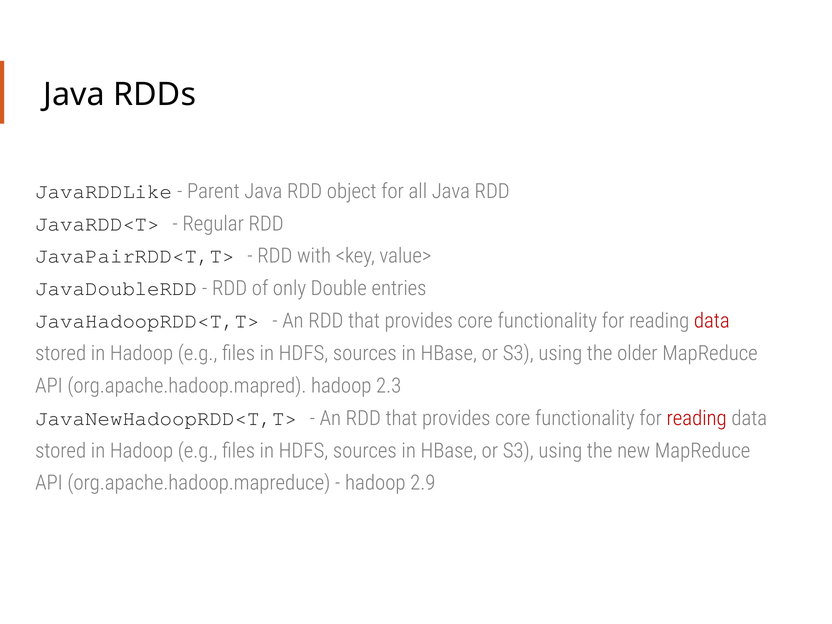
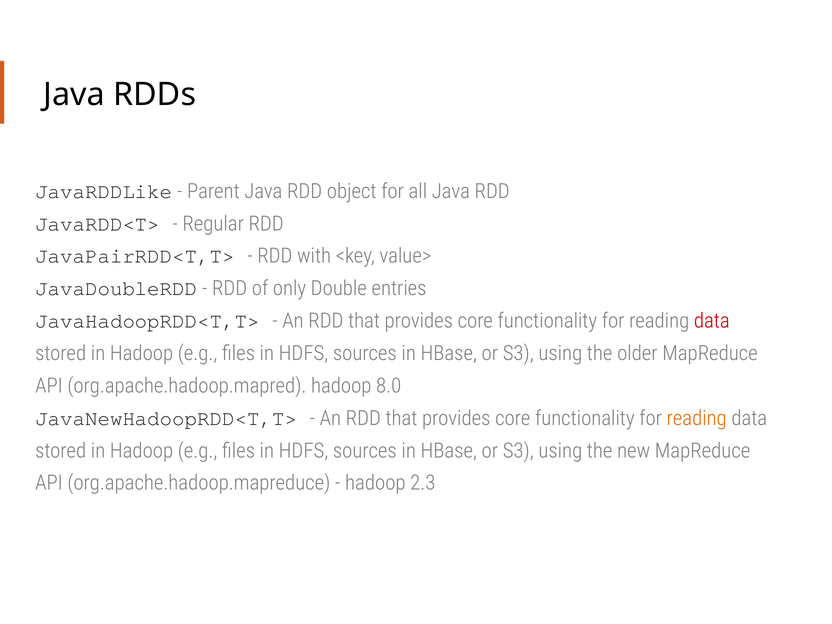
2.3: 2.3 -> 8.0 (389, 386)
reading colour: red -> orange (697, 418)
2.9: 2.9 -> 2.3 (423, 483)
